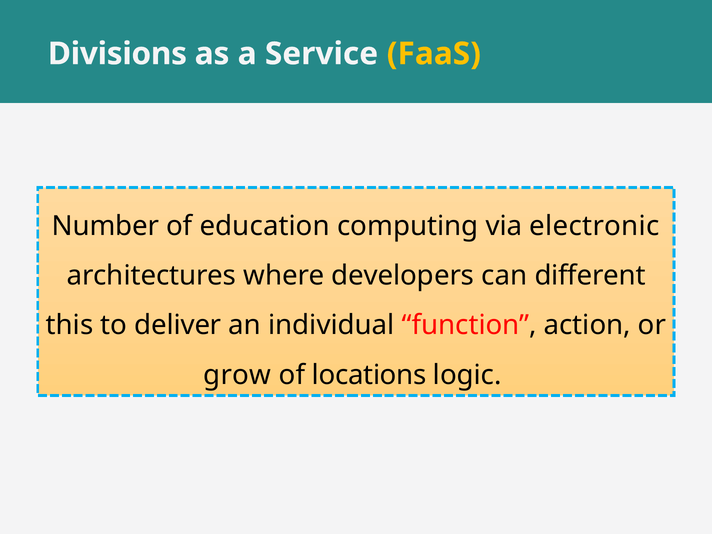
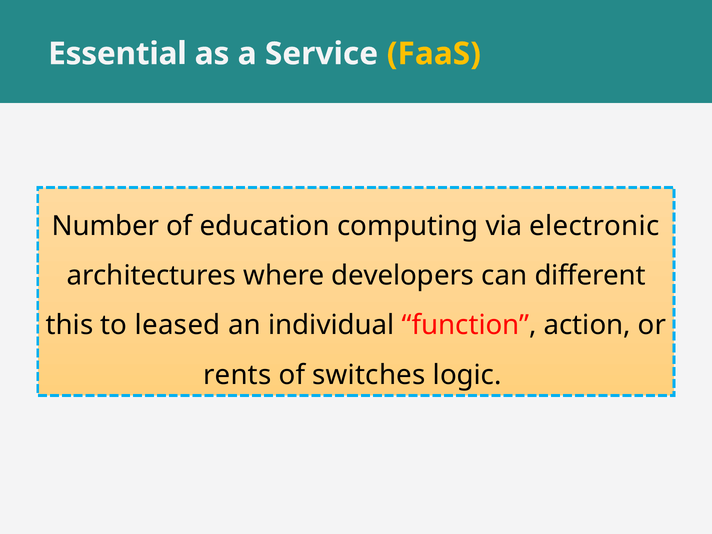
Divisions: Divisions -> Essential (117, 54)
deliver: deliver -> leased (178, 325)
grow: grow -> rents (237, 375)
locations: locations -> switches (369, 375)
